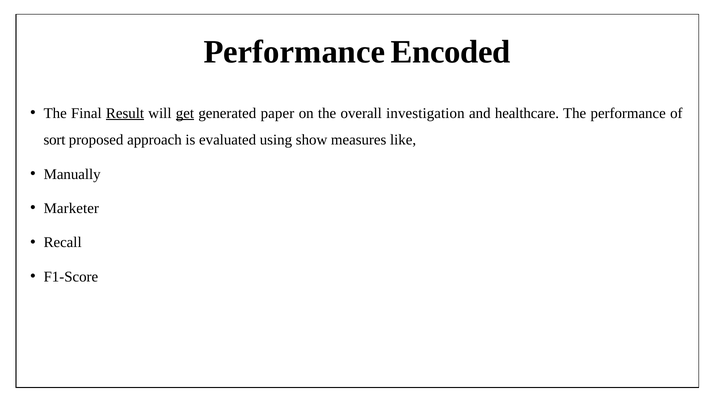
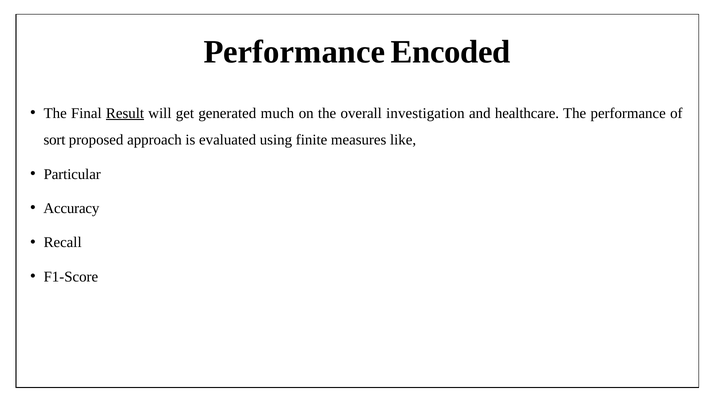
get underline: present -> none (185, 113)
paper: paper -> much (277, 113)
show: show -> finite (312, 140)
Manually: Manually -> Particular (72, 174)
Marketer: Marketer -> Accuracy (71, 209)
